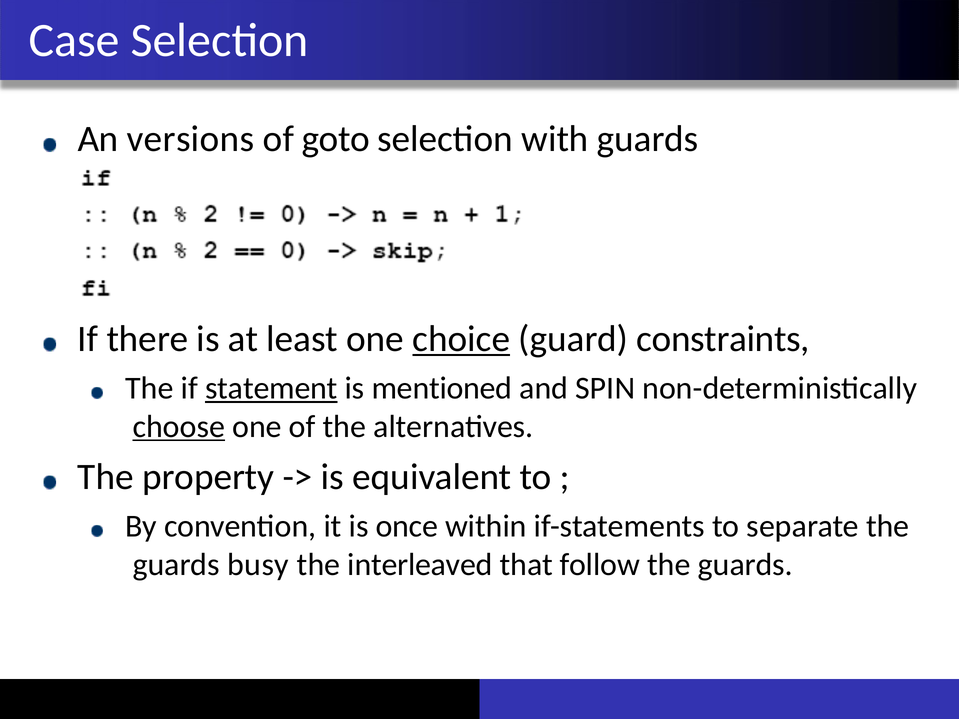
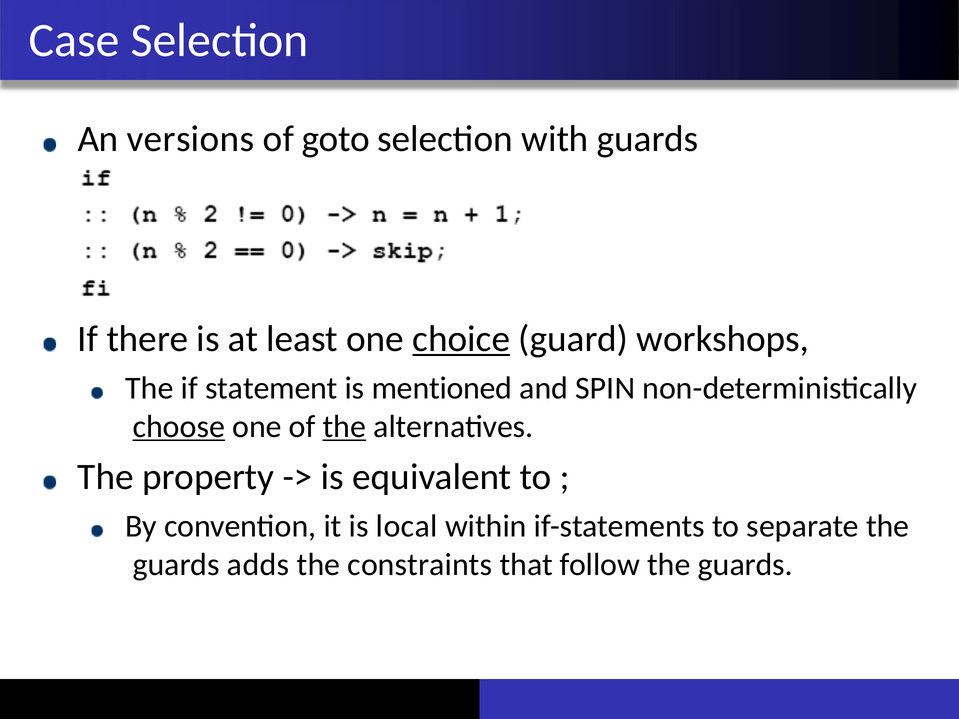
constraints: constraints -> workshops (723, 339)
statement underline: present -> none (271, 388)
the underline: none -> present (344, 427)
once: once -> local (407, 526)
busy: busy -> adds (258, 565)
interleaved: interleaved -> constraints (420, 565)
